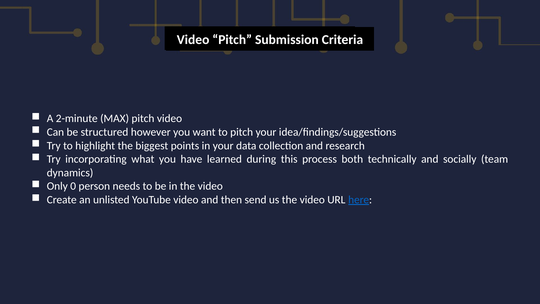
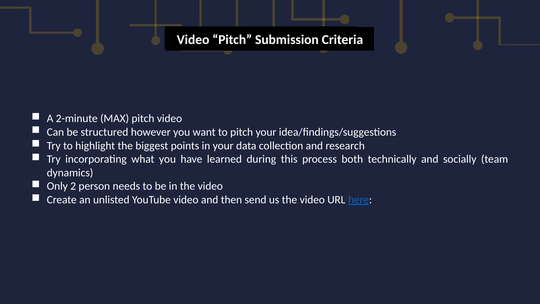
0: 0 -> 2 (73, 186)
